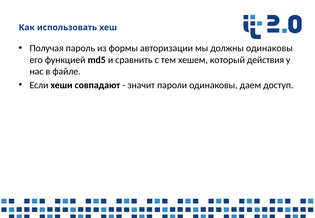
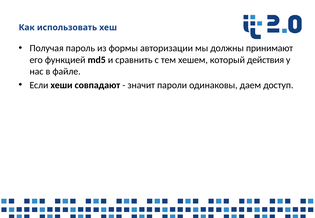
должны одинаковы: одинаковы -> принимают (270, 48)
